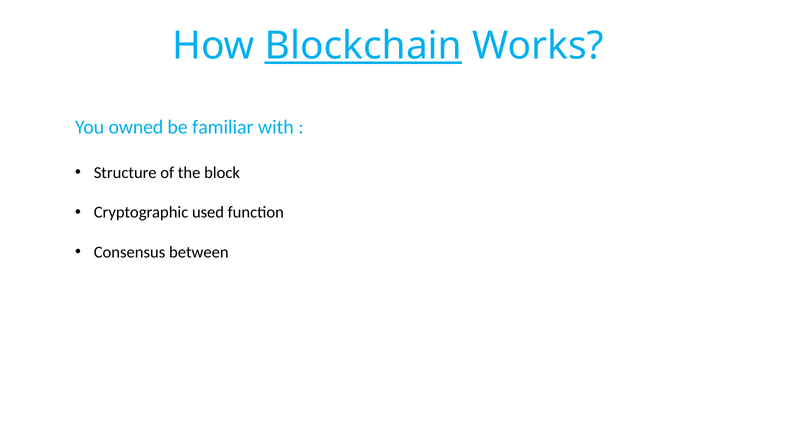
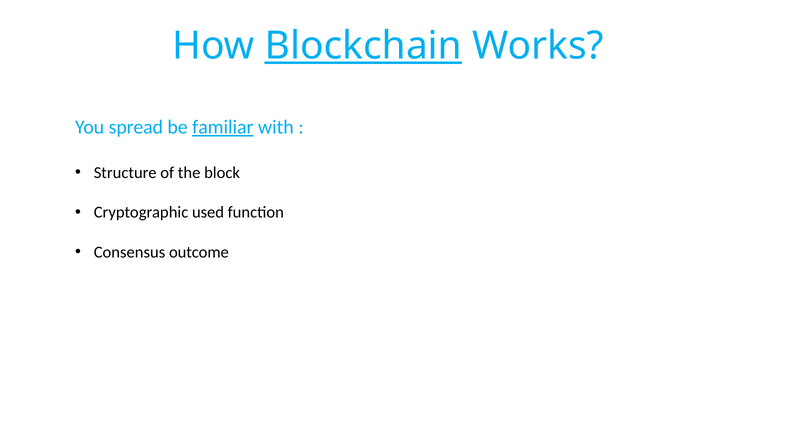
owned: owned -> spread (136, 127)
familiar underline: none -> present (223, 127)
between: between -> outcome (199, 252)
